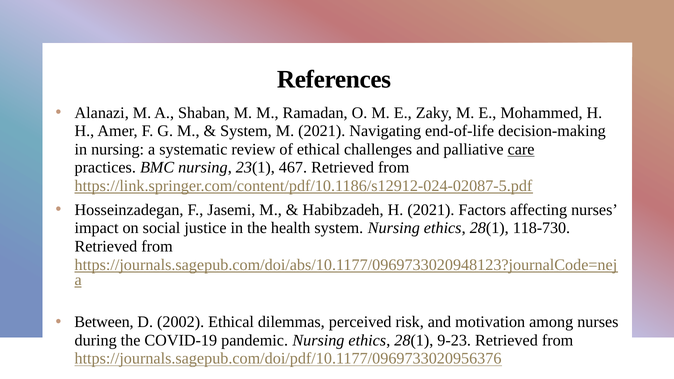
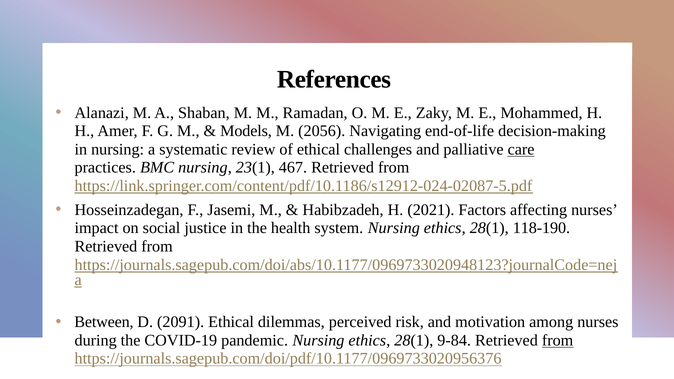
System: System -> Models (246, 131)
M 2021: 2021 -> 2056 (322, 131)
118-730: 118-730 -> 118-190 (541, 228)
2002: 2002 -> 2091 (181, 322)
9-23: 9-23 -> 9-84 (454, 340)
from underline: none -> present (558, 340)
